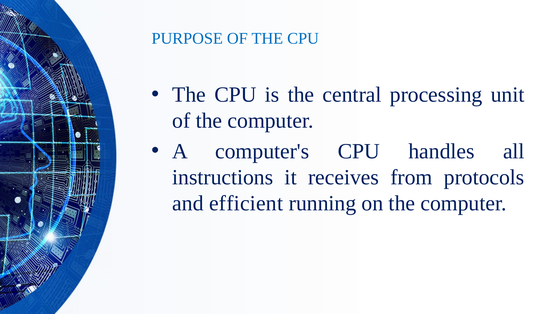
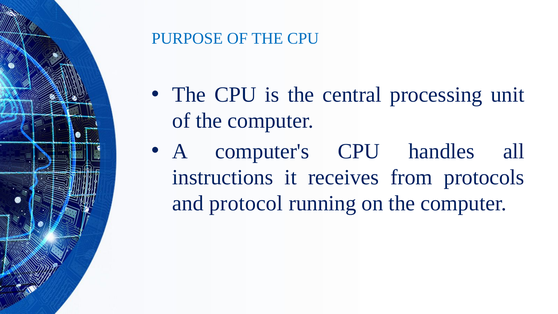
efficient: efficient -> protocol (246, 203)
